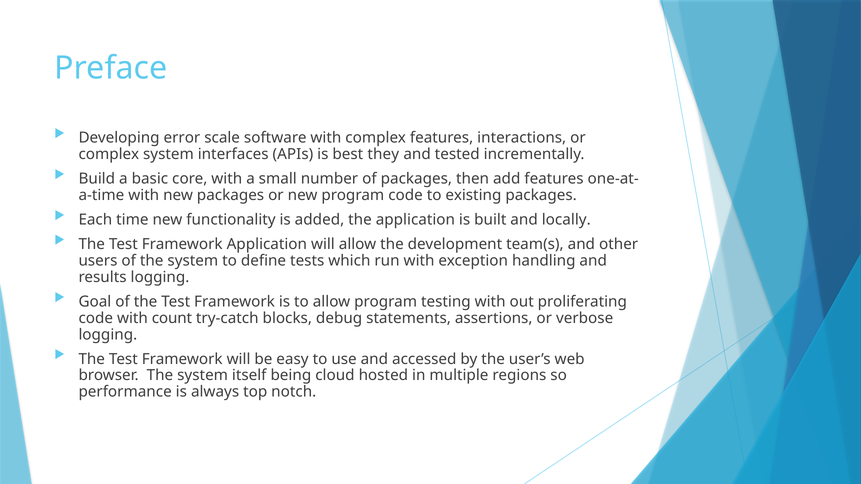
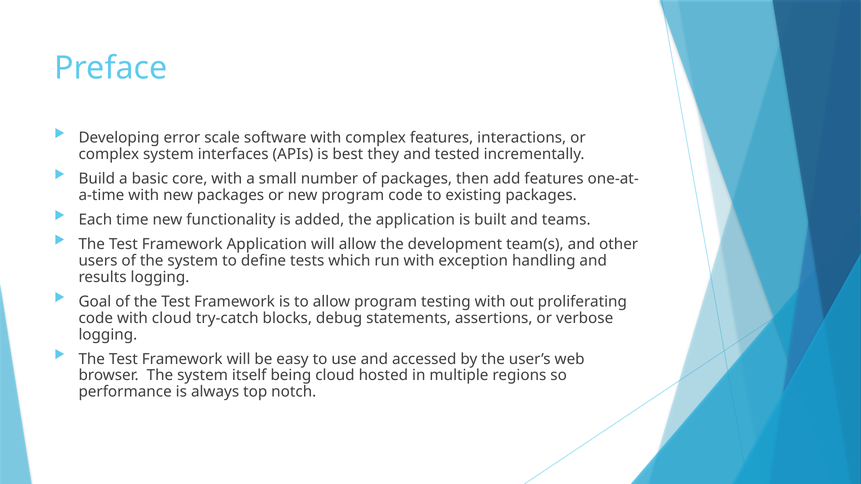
locally: locally -> teams (566, 220)
with count: count -> cloud (172, 318)
